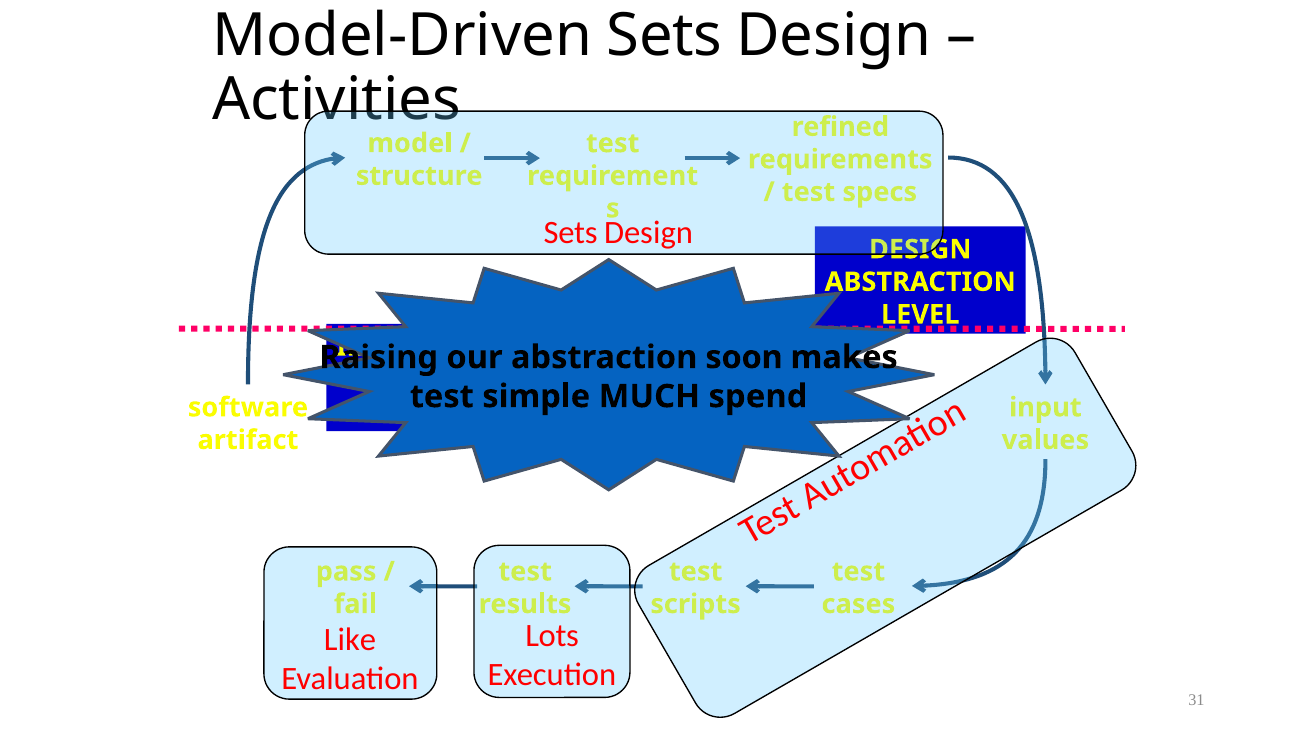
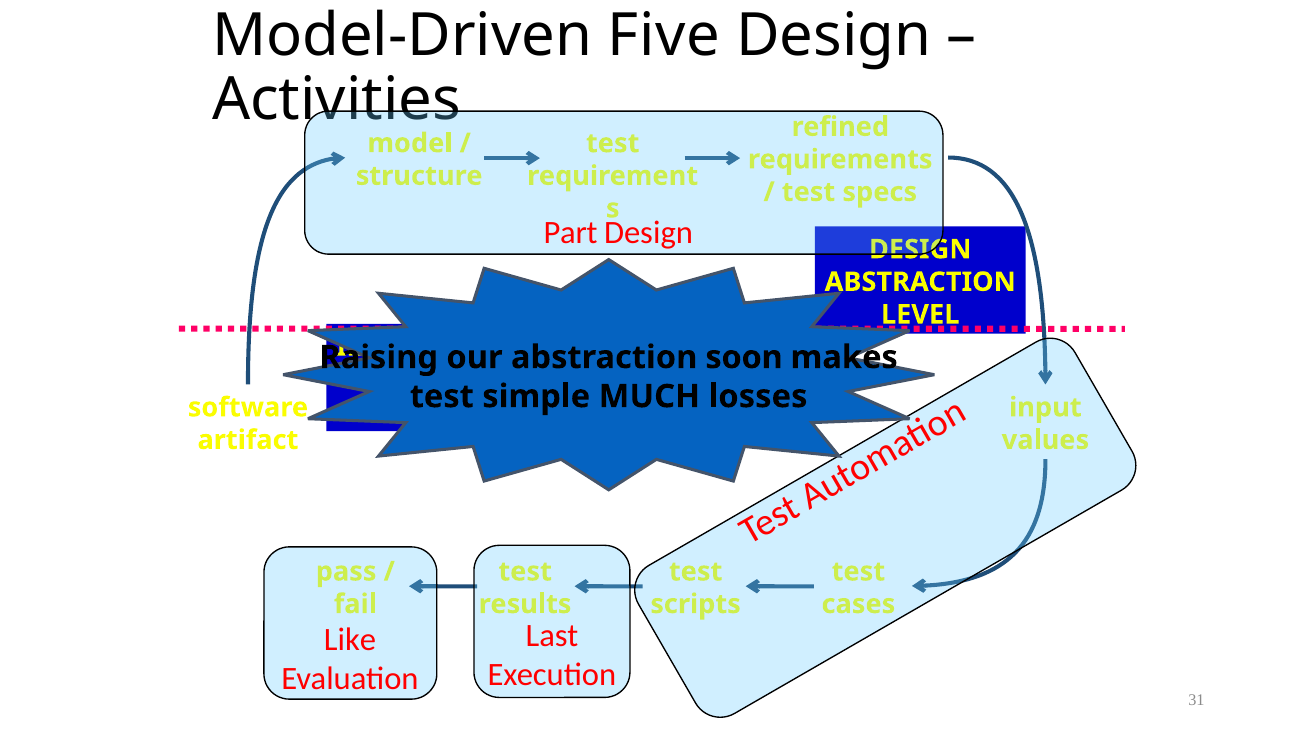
Model-Driven Sets: Sets -> Five (664, 36)
Sets: Sets -> Part (571, 233)
spend: spend -> losses (758, 397)
Lots: Lots -> Last (552, 636)
